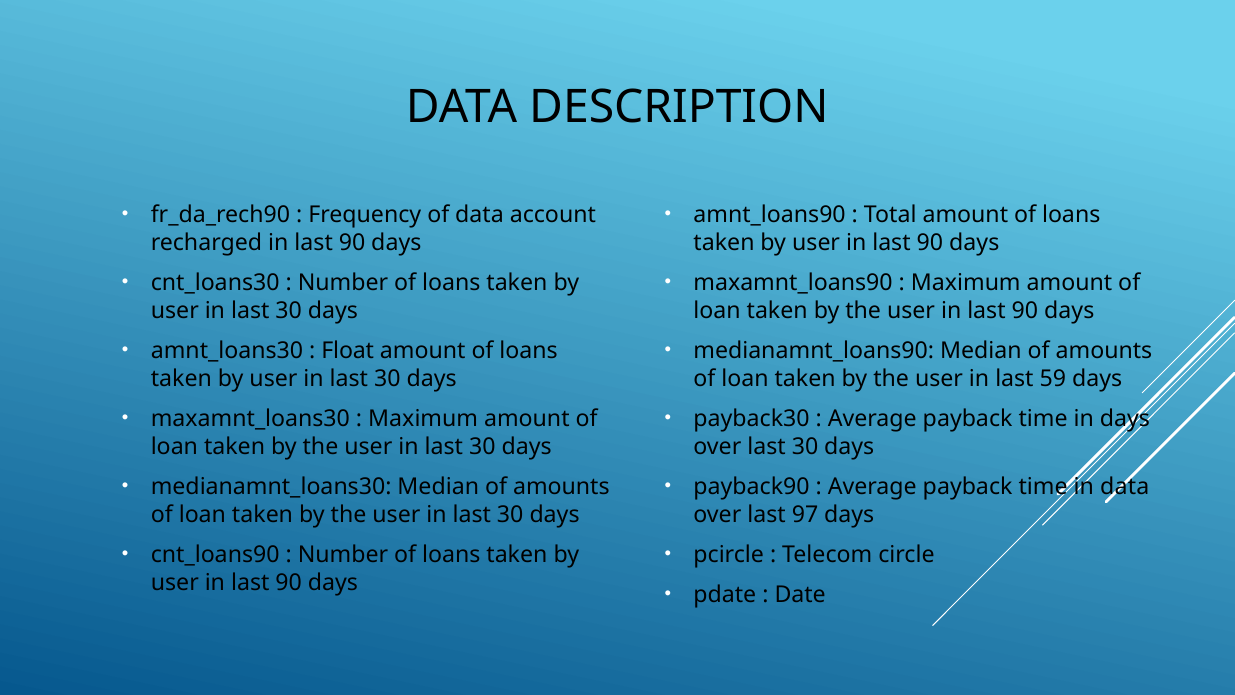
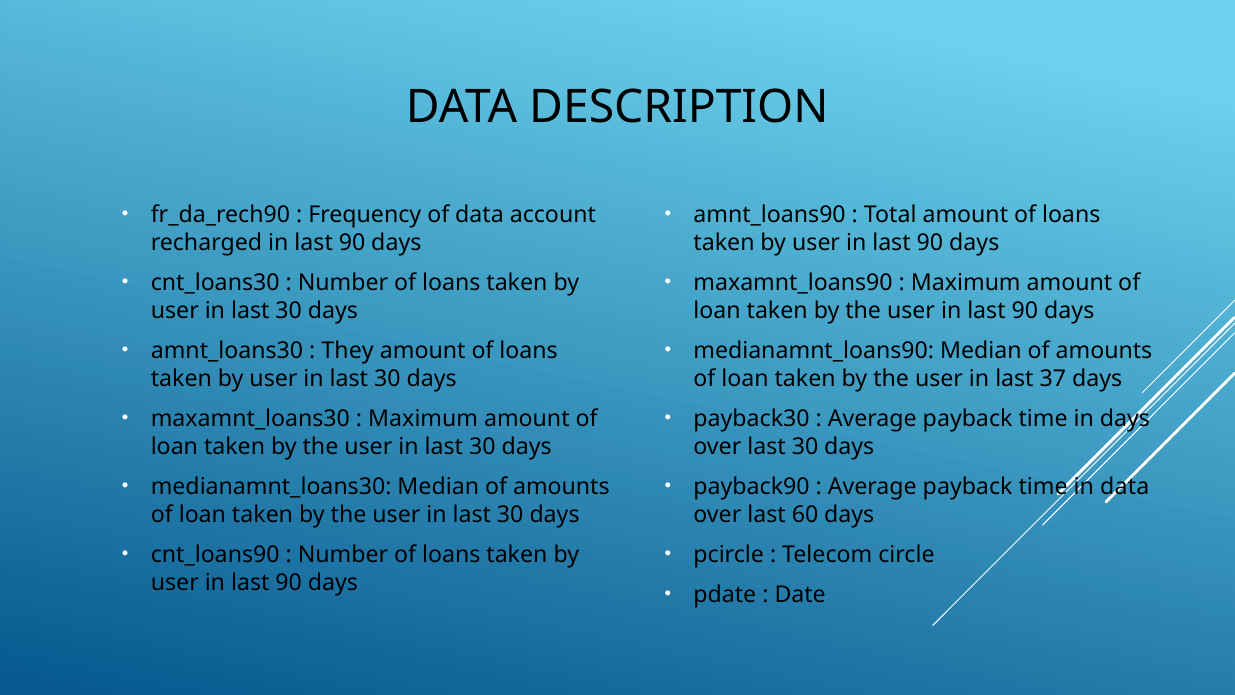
Float: Float -> They (348, 351)
59: 59 -> 37 (1053, 379)
97: 97 -> 60 (805, 515)
